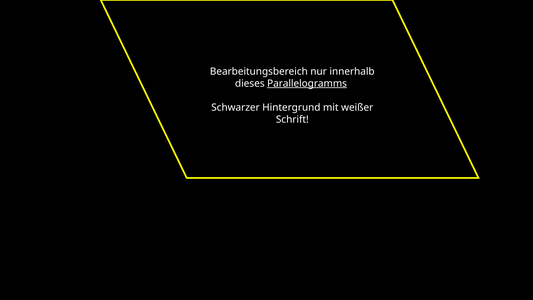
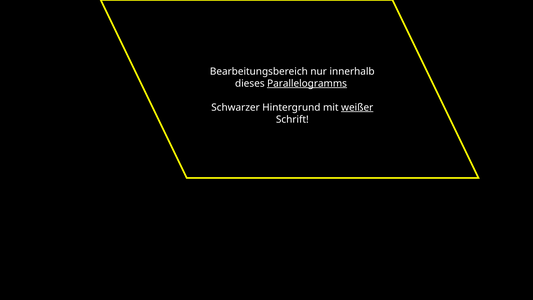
weißer underline: none -> present (357, 107)
